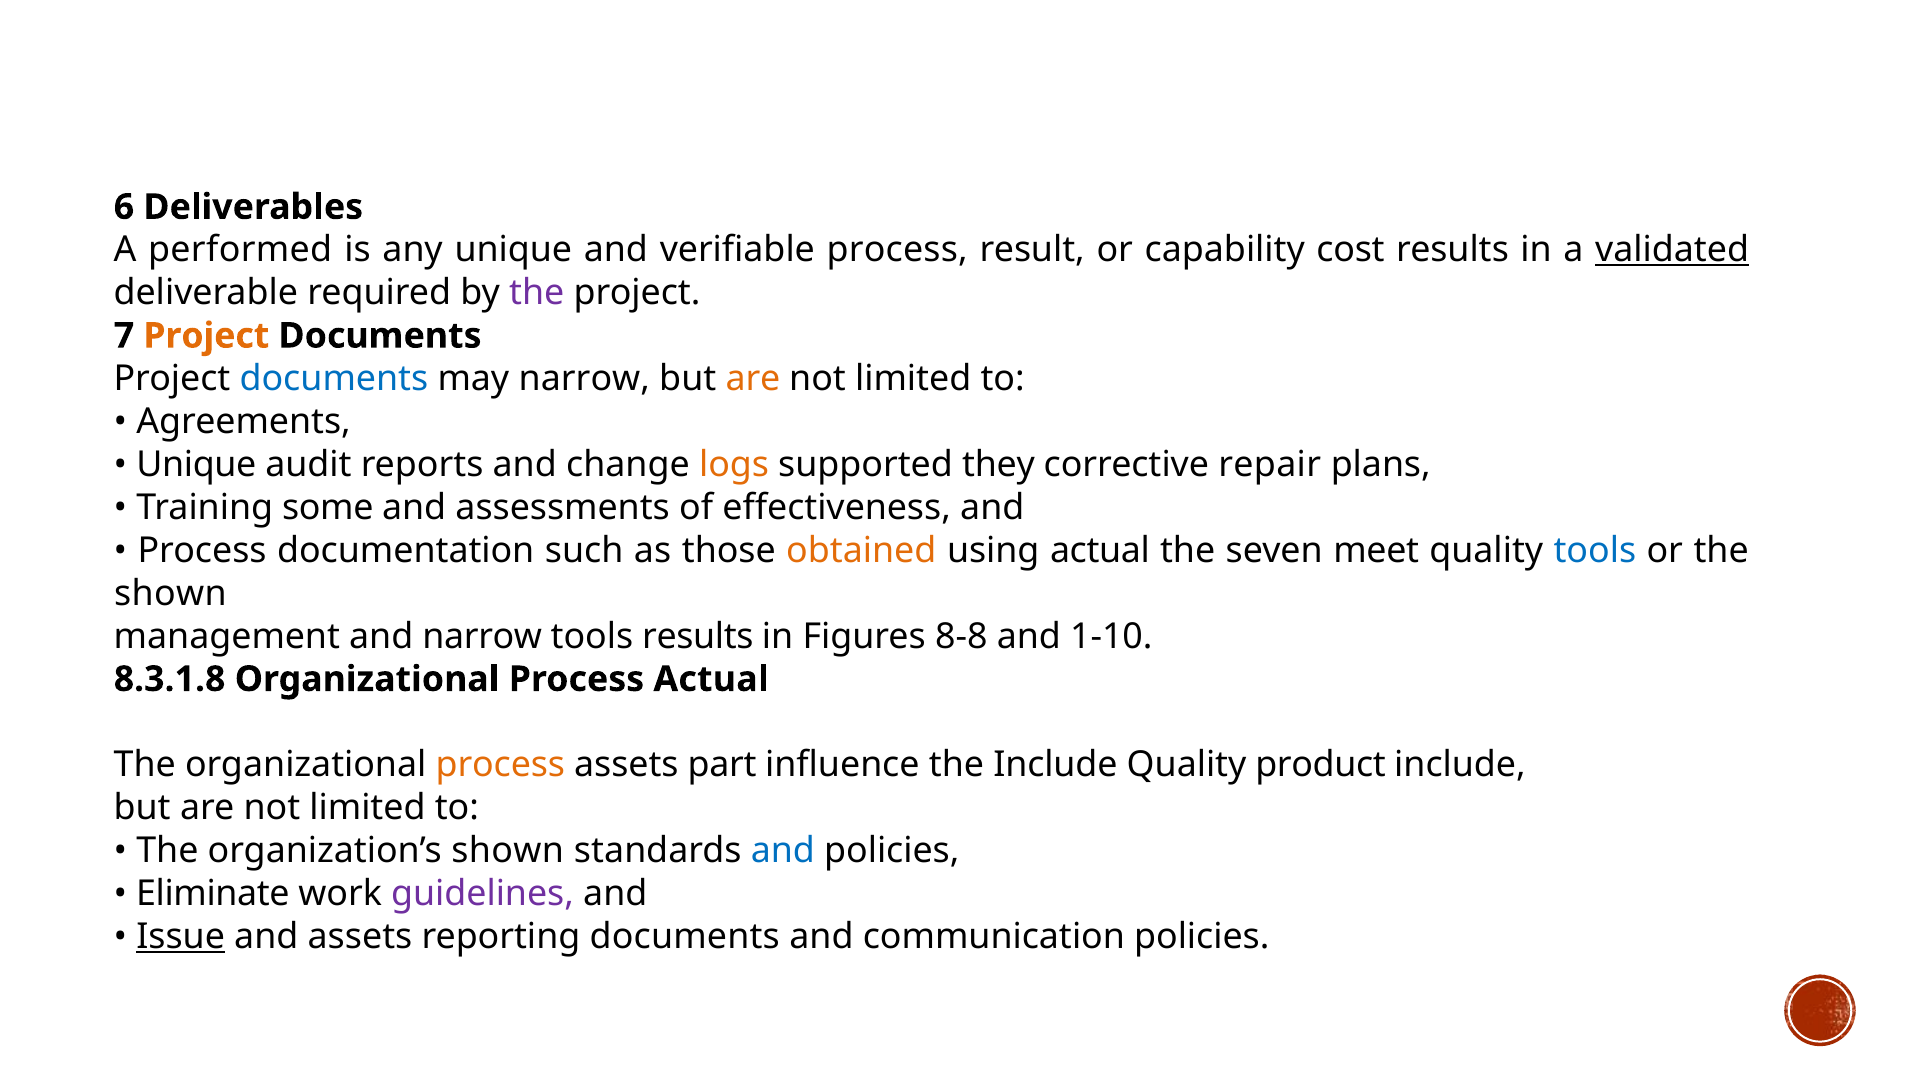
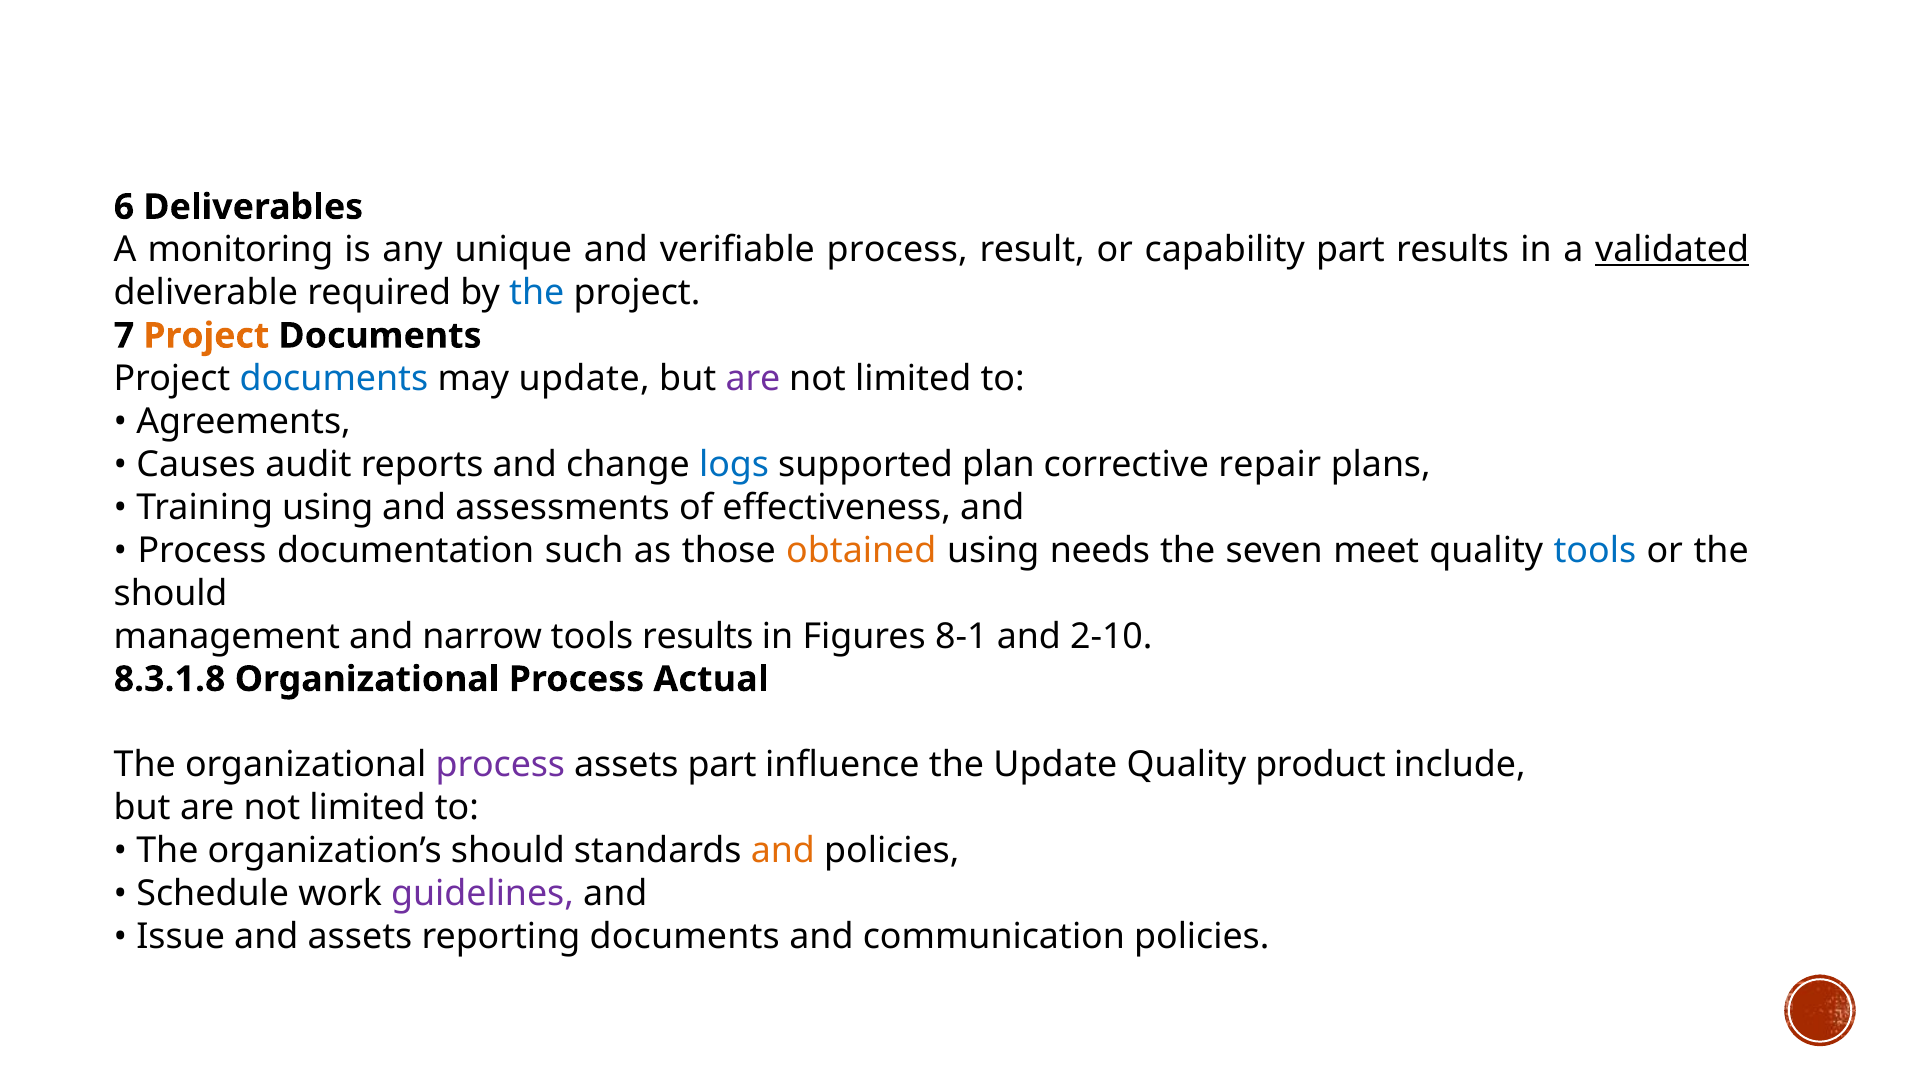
performed: performed -> monitoring (241, 250)
capability cost: cost -> part (1351, 250)
the colour: purple -> blue (537, 293)
may narrow: narrow -> update (584, 379)
are colour: orange -> purple (753, 379)
Unique: Unique -> Causes (196, 465)
logs colour: orange -> blue (734, 465)
they: they -> plan (998, 465)
Training some: some -> using (328, 508)
using actual: actual -> needs (1100, 551)
shown: shown -> should (171, 593)
8-8: 8-8 -> 8-1 (961, 636)
1-10: 1-10 -> 2-10 (1111, 636)
process colour: orange -> purple (500, 765)
the Include: Include -> Update (1055, 765)
organization’s shown: shown -> should (508, 851)
and colour: blue -> orange (783, 851)
Eliminate: Eliminate -> Schedule (213, 894)
Issue underline: present -> none (181, 937)
